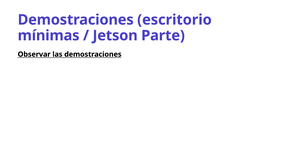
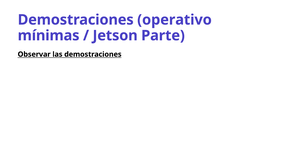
escritorio: escritorio -> operativo (174, 20)
